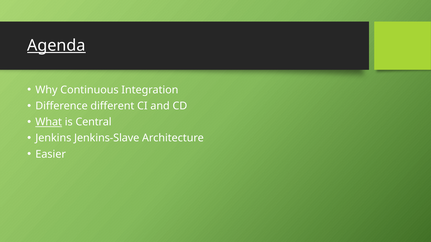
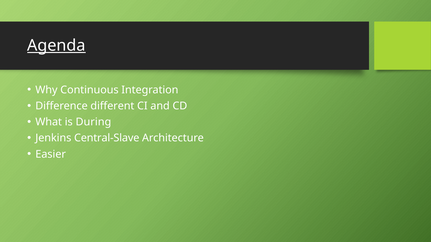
What underline: present -> none (49, 122)
Central: Central -> During (93, 122)
Jenkins-Slave: Jenkins-Slave -> Central-Slave (107, 138)
